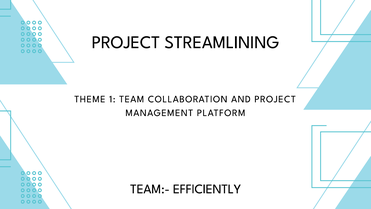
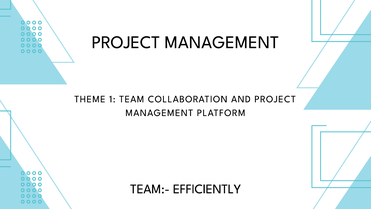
STREAMLINING: STREAMLINING -> MANAGEMENT (222, 42)
